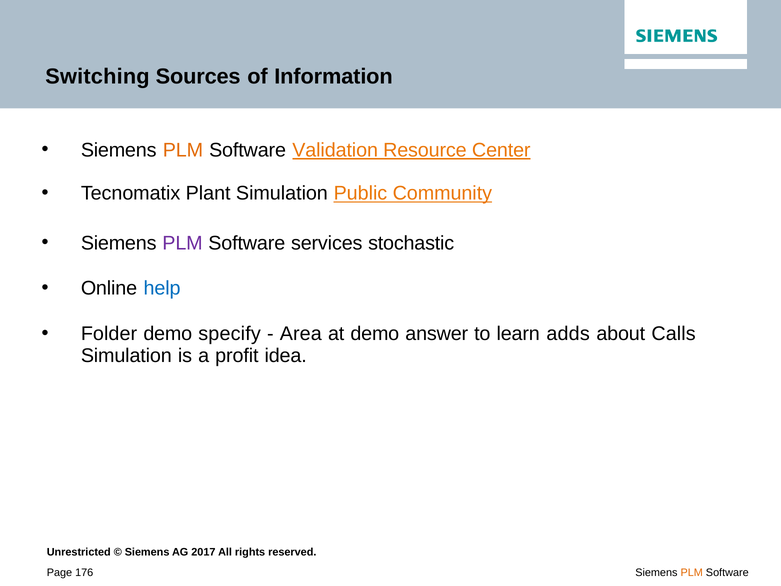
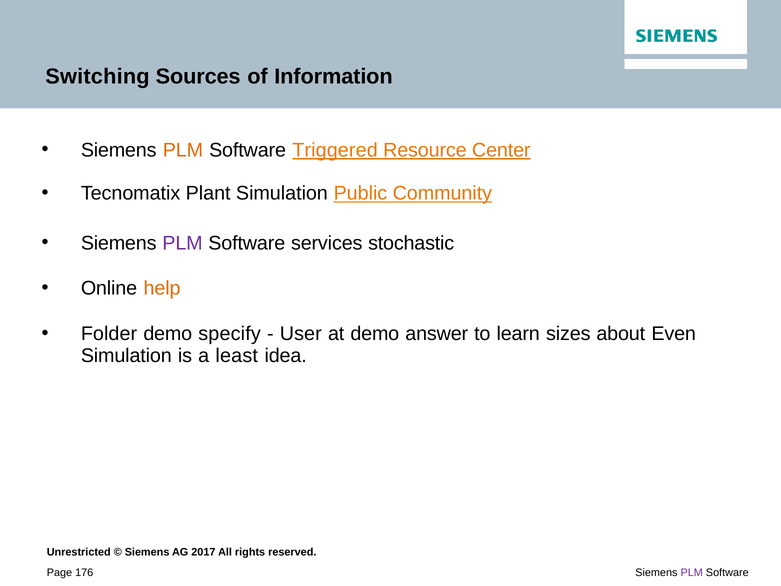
Validation: Validation -> Triggered (335, 150)
help colour: blue -> orange (162, 288)
Area: Area -> User (301, 334)
adds: adds -> sizes (568, 334)
Calls: Calls -> Even (674, 334)
profit: profit -> least (237, 355)
PLM colour: orange -> purple (692, 572)
